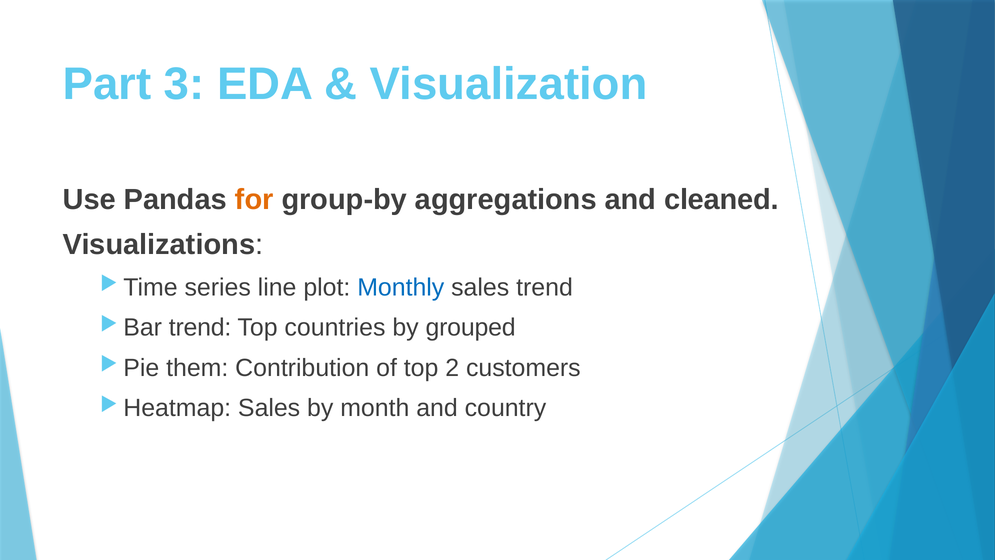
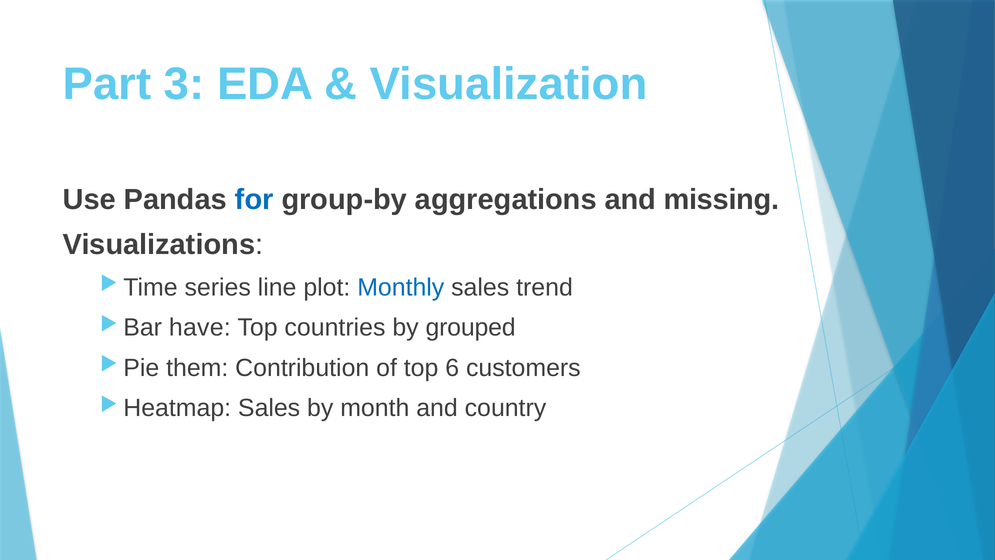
for colour: orange -> blue (254, 200)
cleaned: cleaned -> missing (721, 200)
trend: trend -> have (200, 327)
2: 2 -> 6 (452, 368)
